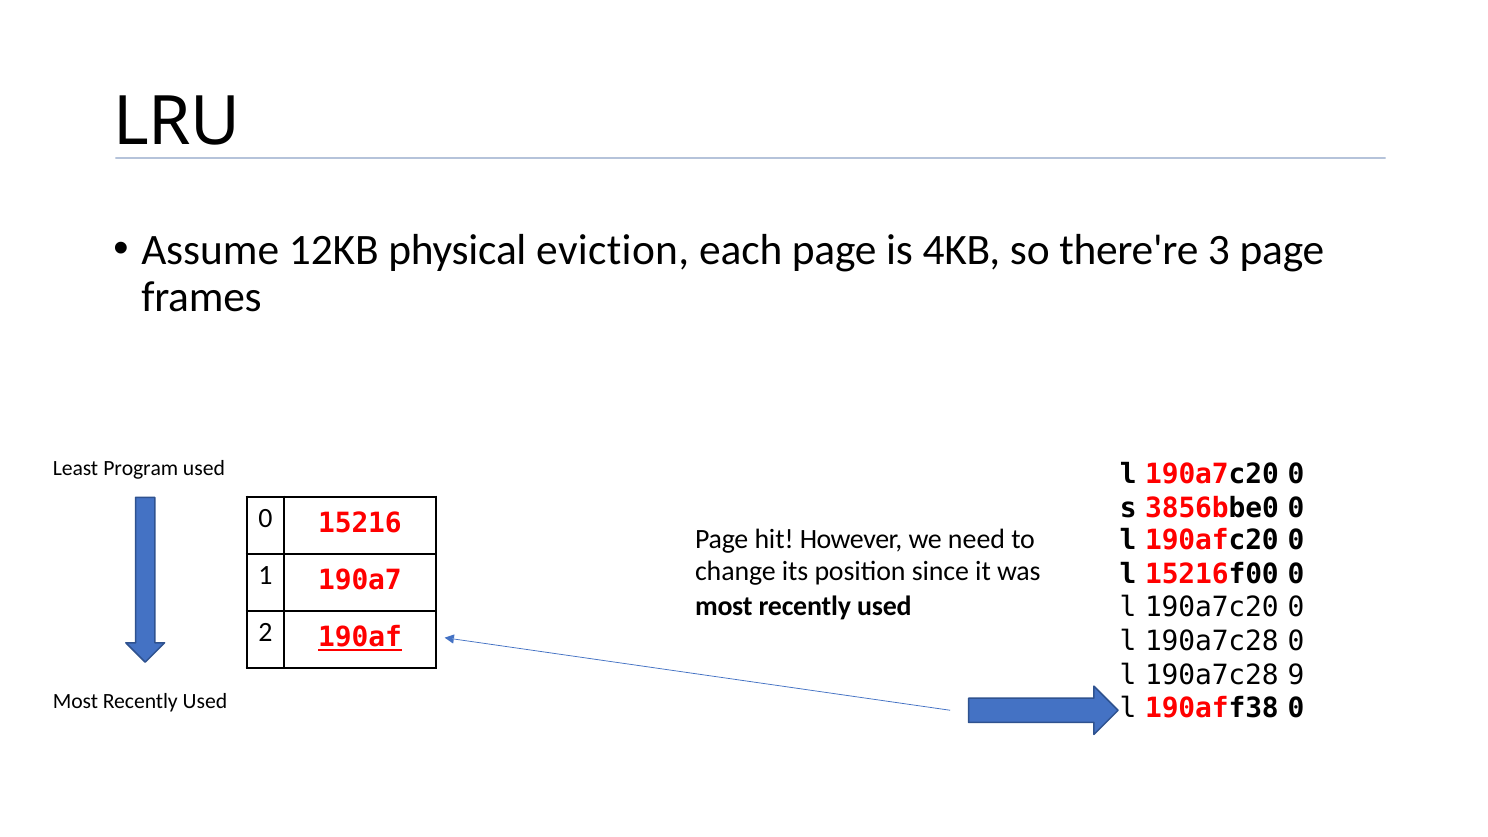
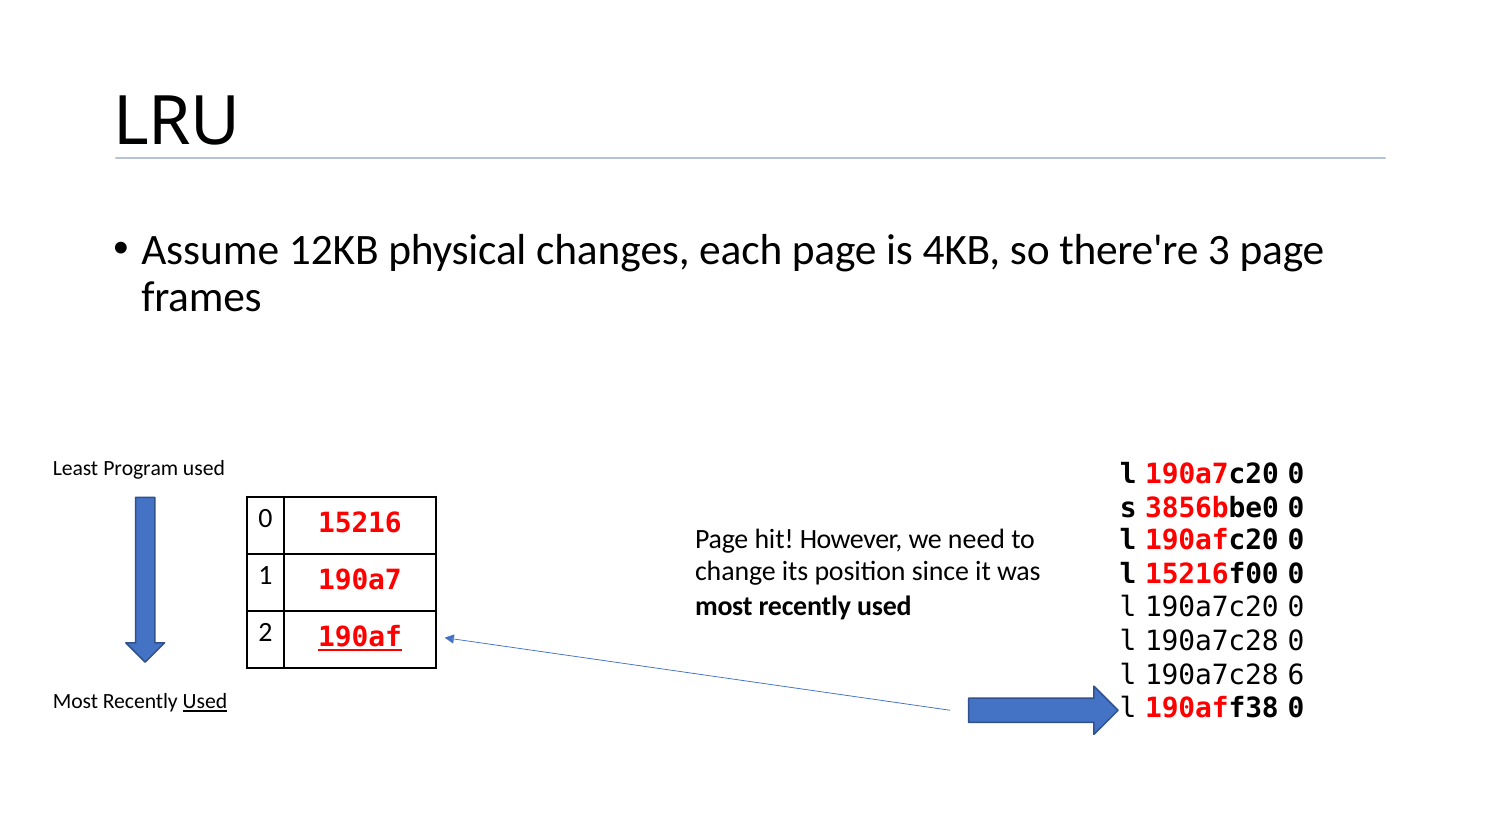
eviction: eviction -> changes (613, 250)
9: 9 -> 6 (1296, 676)
Used underline: none -> present (205, 702)
